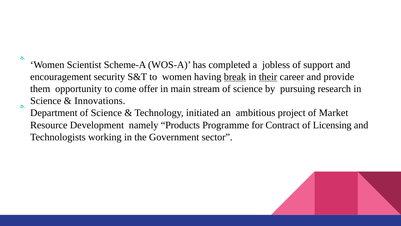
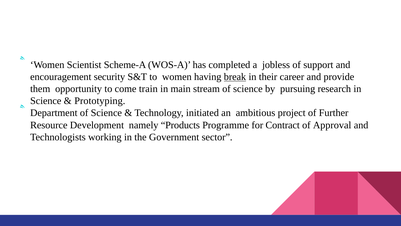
their underline: present -> none (268, 77)
offer: offer -> train (148, 89)
Innovations: Innovations -> Prototyping (100, 101)
Market: Market -> Further (334, 113)
Licensing: Licensing -> Approval (332, 125)
